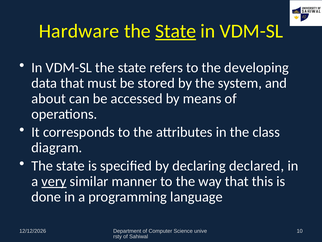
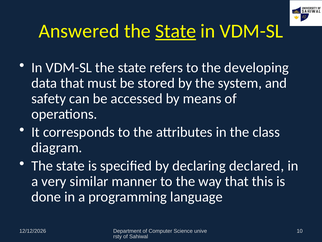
Hardware: Hardware -> Answered (79, 31)
about: about -> safety (49, 98)
very underline: present -> none (54, 181)
